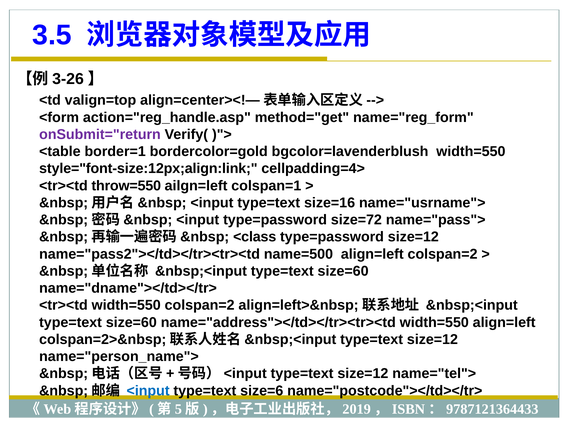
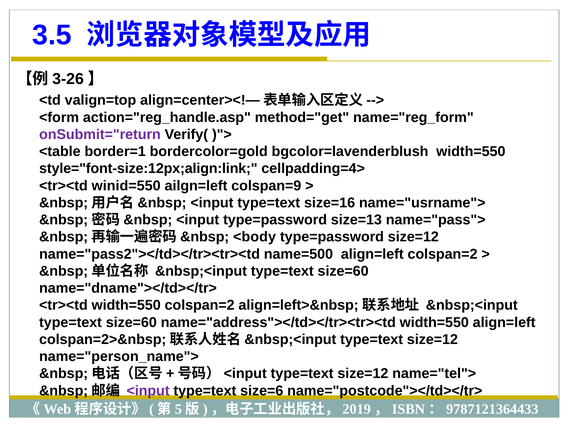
throw=550: throw=550 -> winid=550 (126, 186)
colspan=1: colspan=1 -> colspan=9 (266, 186)
size=72: size=72 -> size=13 (356, 220)
<class: <class -> <body (255, 237)
<input colour: blue -> purple (148, 390)
